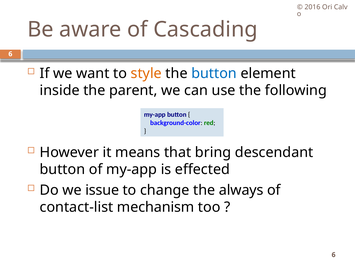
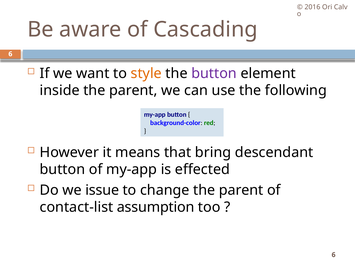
button colour: blue -> purple (214, 73)
change the always: always -> parent (241, 190)
mechanism: mechanism -> assumption (156, 207)
